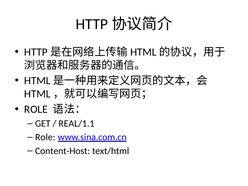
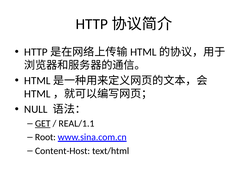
ROLE: ROLE -> NULL (36, 109)
GET underline: none -> present (43, 124)
Role: Role -> Root (45, 137)
